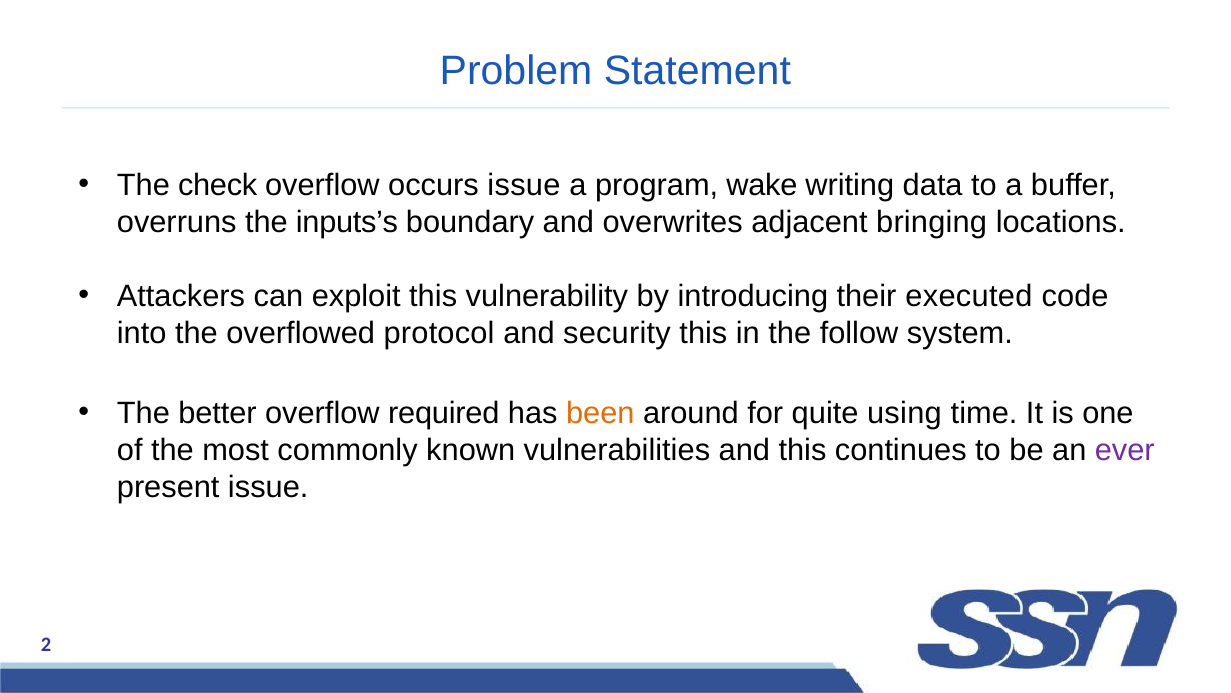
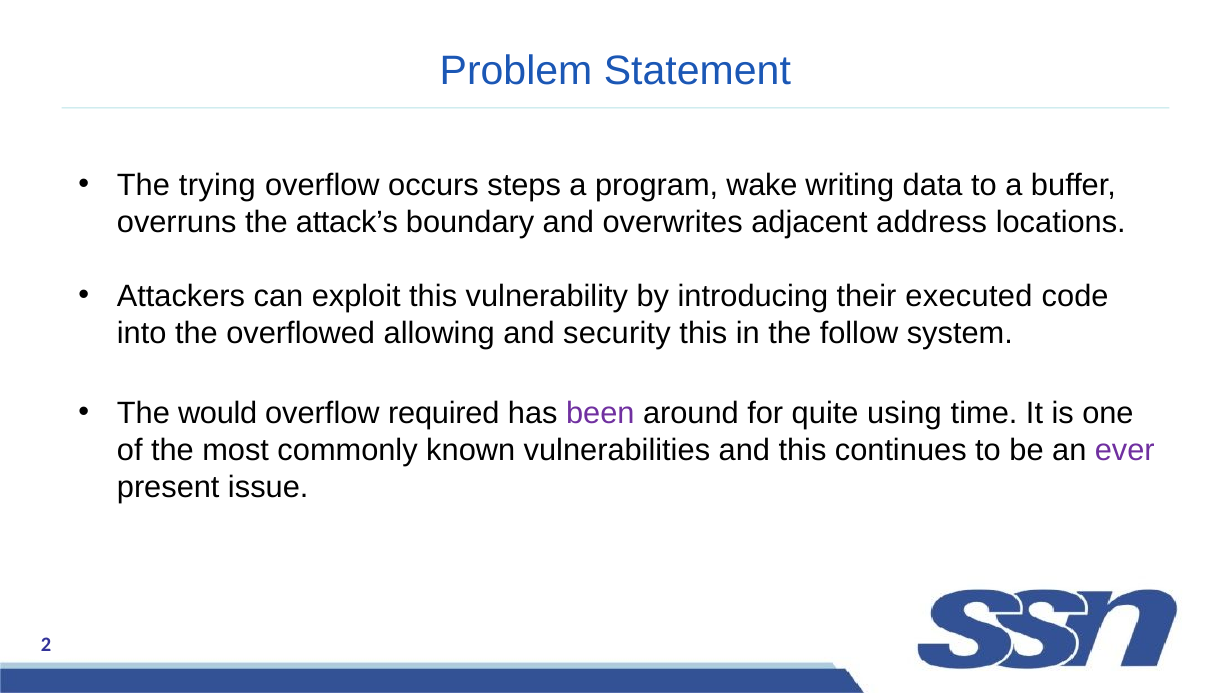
check: check -> trying (217, 185)
occurs issue: issue -> steps (524, 185)
inputs’s: inputs’s -> attack’s (347, 222)
bringing: bringing -> address (932, 222)
protocol: protocol -> allowing (439, 333)
better: better -> would (218, 413)
been colour: orange -> purple (600, 413)
